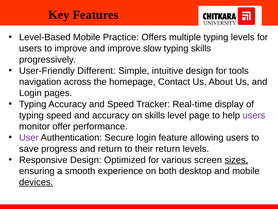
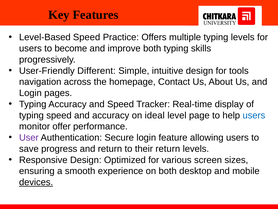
Level-Based Mobile: Mobile -> Speed (87, 37)
to improve: improve -> become (71, 48)
improve slow: slow -> both (152, 48)
on skills: skills -> ideal (155, 115)
users colour: purple -> blue (254, 115)
sizes underline: present -> none (236, 160)
